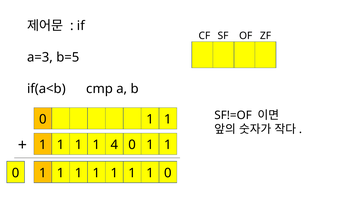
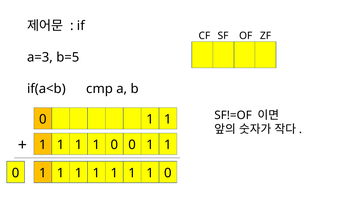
4: 4 -> 0 (114, 145)
